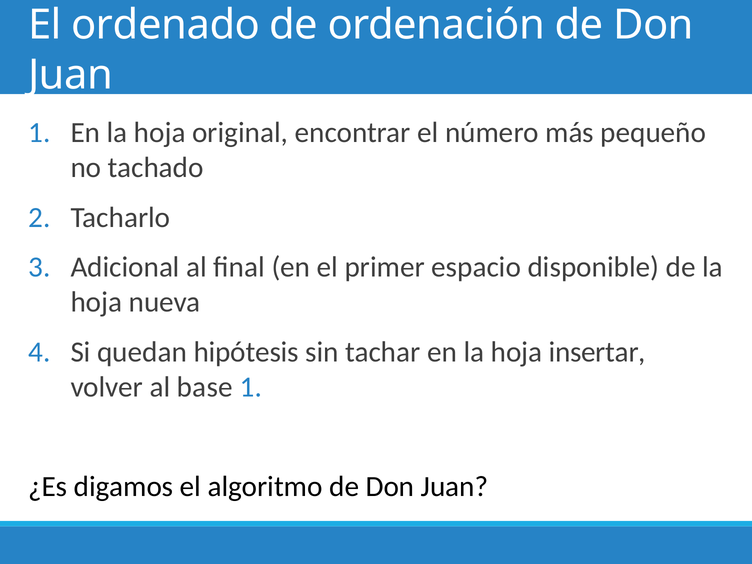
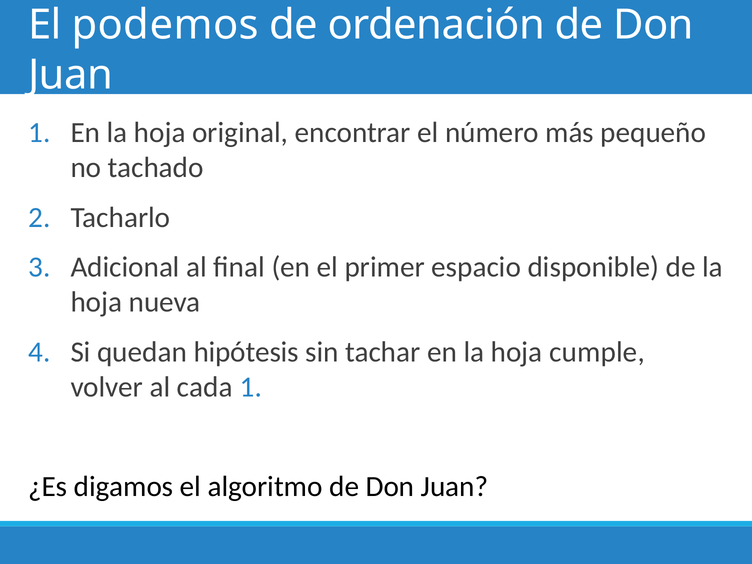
ordenado: ordenado -> podemos (165, 25)
insertar: insertar -> cumple (597, 352)
base: base -> cada (205, 387)
